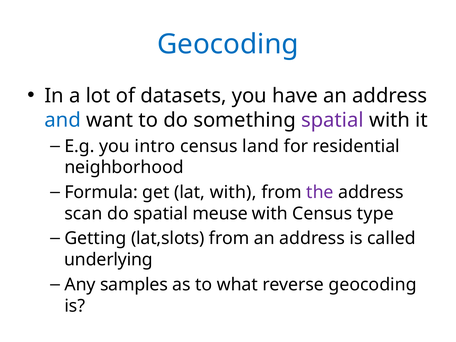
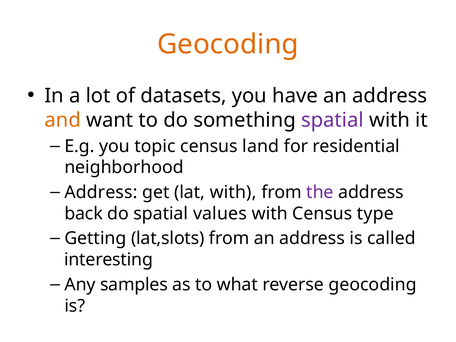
Geocoding colour: blue -> orange (228, 44)
and colour: blue -> orange (63, 120)
intro: intro -> topic (155, 146)
Formula: Formula -> Address (101, 192)
scan: scan -> back (84, 214)
meuse: meuse -> values (220, 214)
underlying: underlying -> interesting (109, 260)
